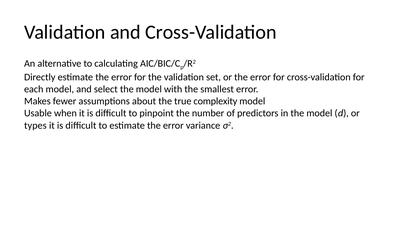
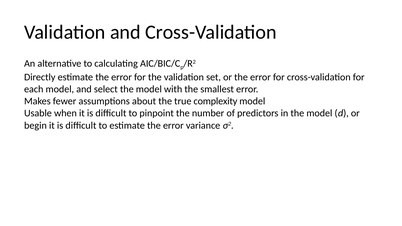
types: types -> begin (35, 125)
